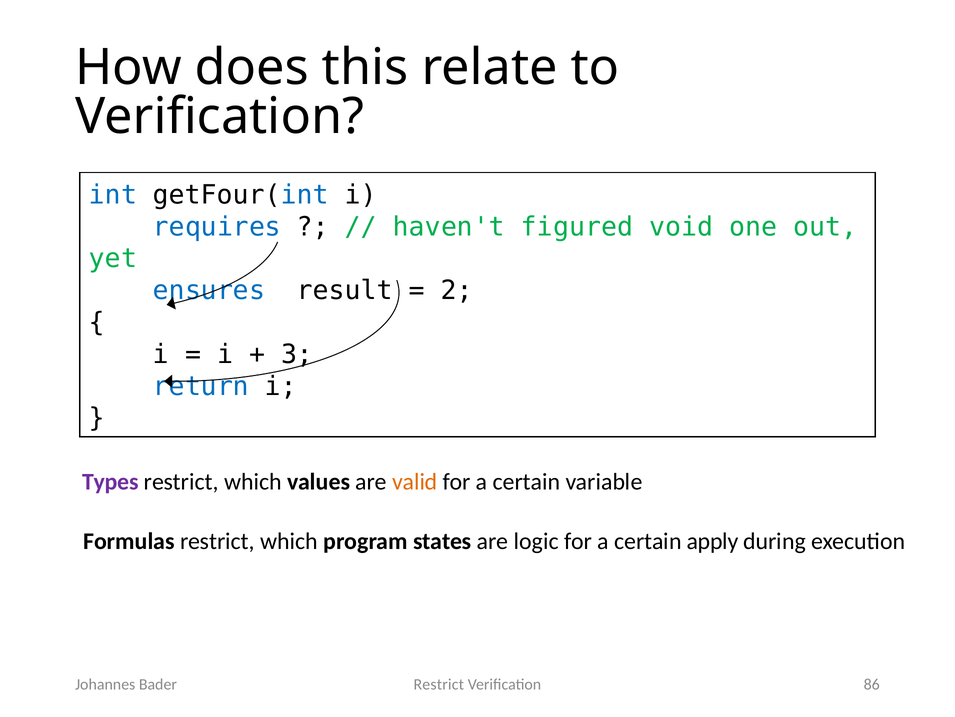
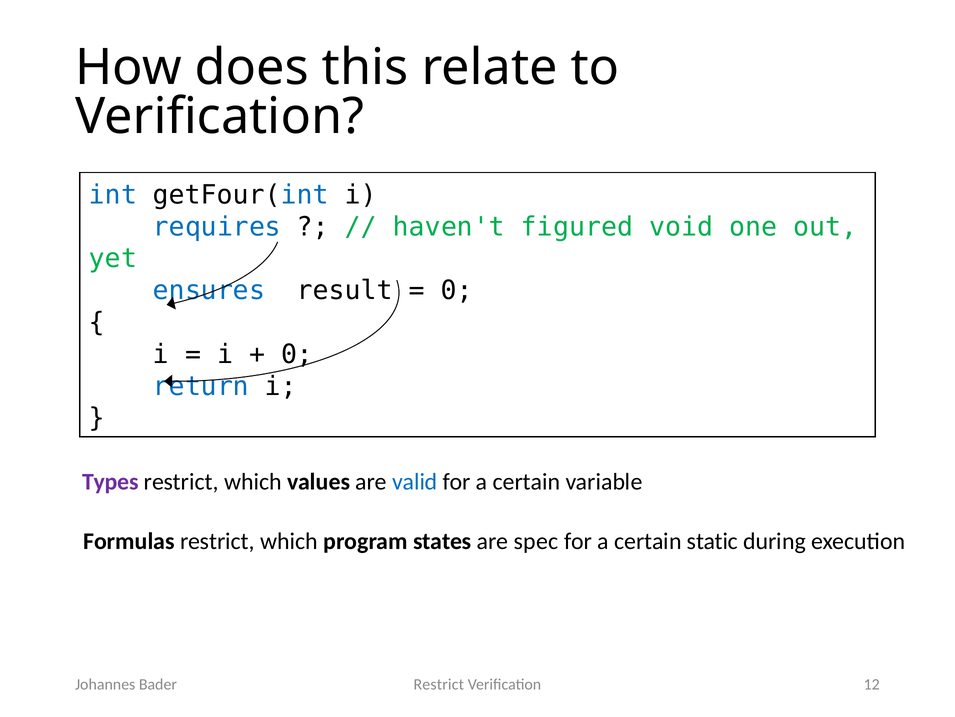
2: 2 -> 0 (457, 290)
3: 3 -> 0 (297, 354)
valid colour: orange -> blue (415, 481)
logic: logic -> spec (536, 541)
apply: apply -> static (712, 541)
86: 86 -> 12 (872, 684)
